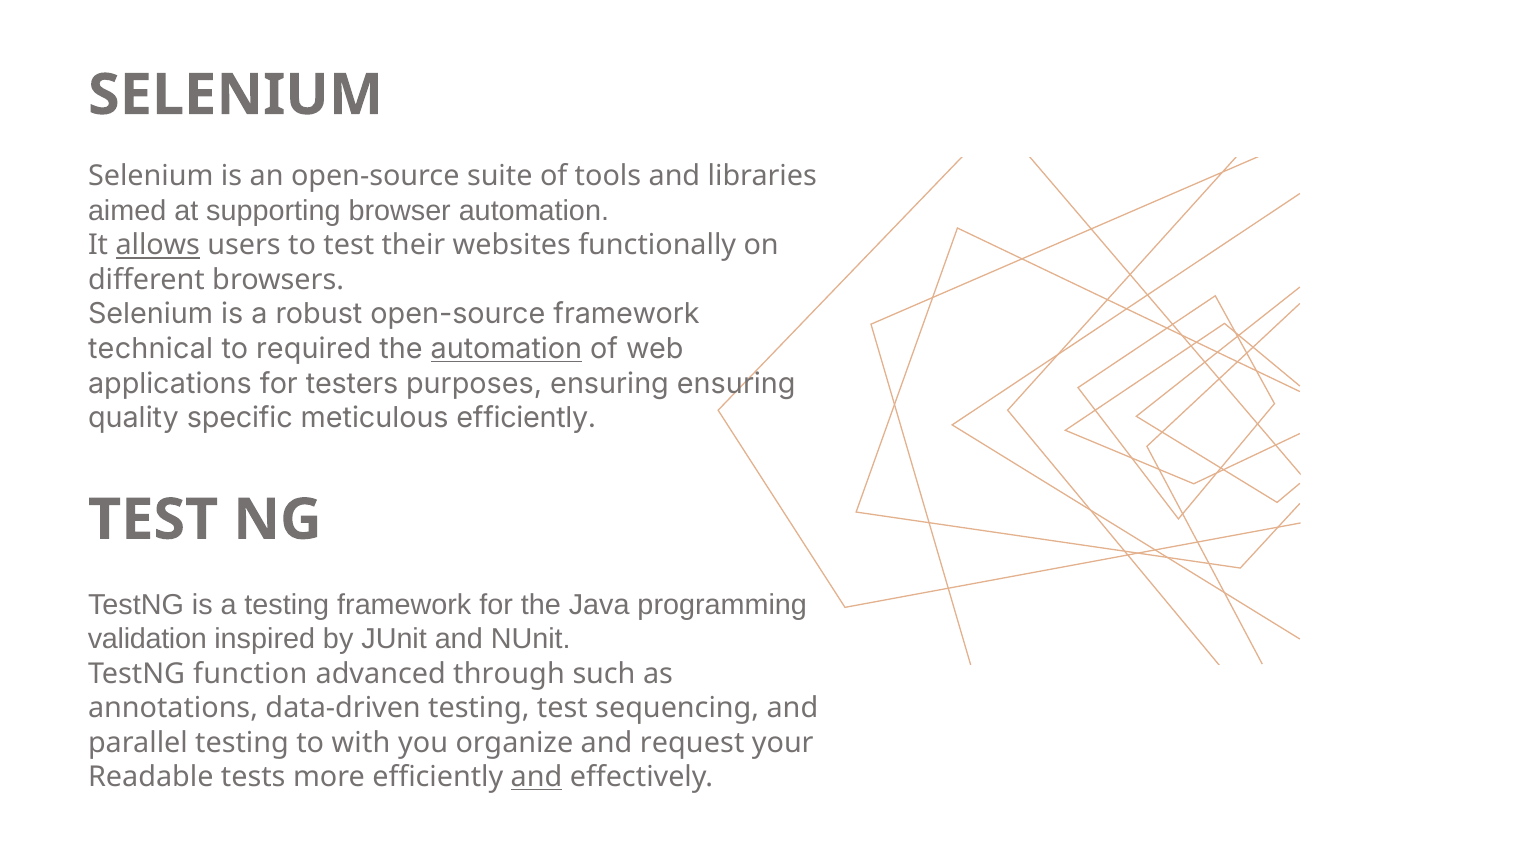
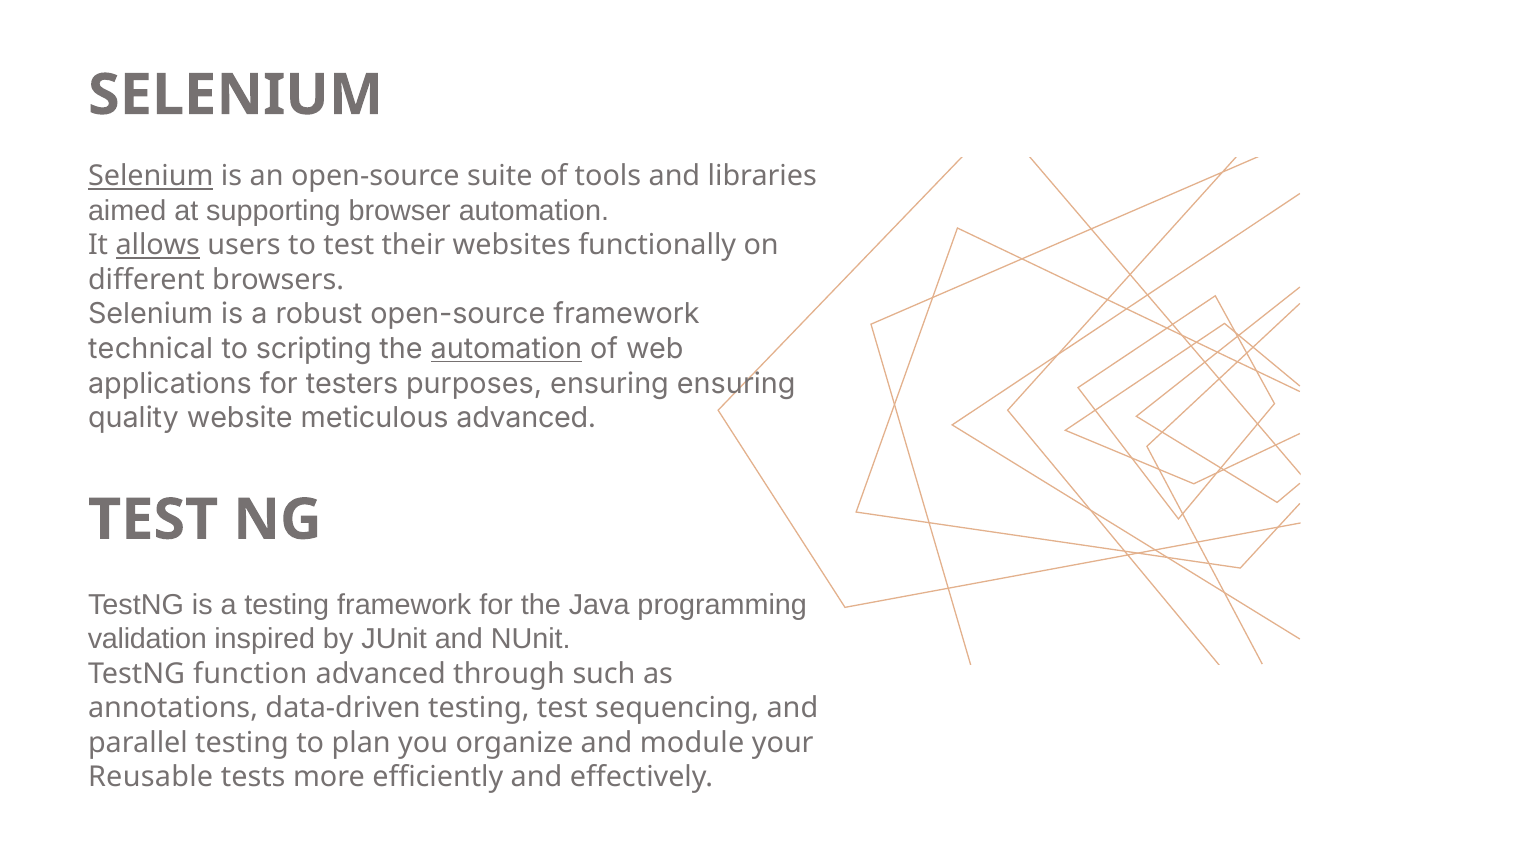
Selenium underline: none -> present (151, 177)
required: required -> scripting (314, 349)
specific: specific -> website (240, 418)
meticulous efficiently: efficiently -> advanced (526, 418)
with: with -> plan (361, 743)
request: request -> module (692, 743)
Readable: Readable -> Reusable (151, 778)
and underline: present -> none (537, 778)
